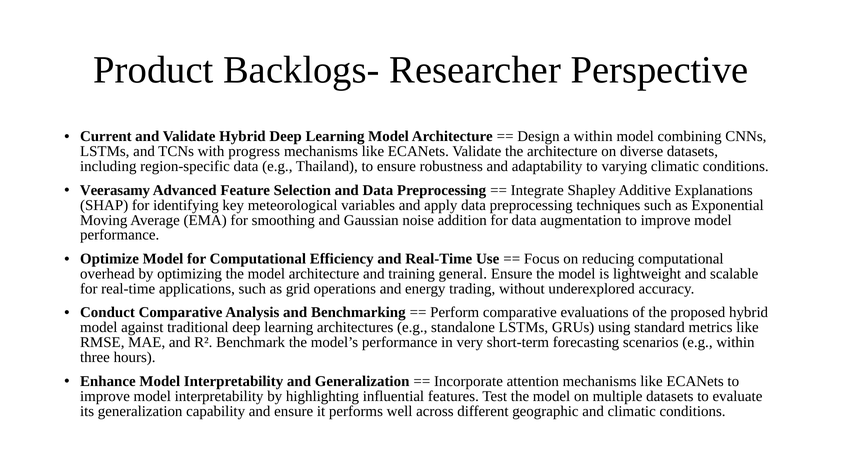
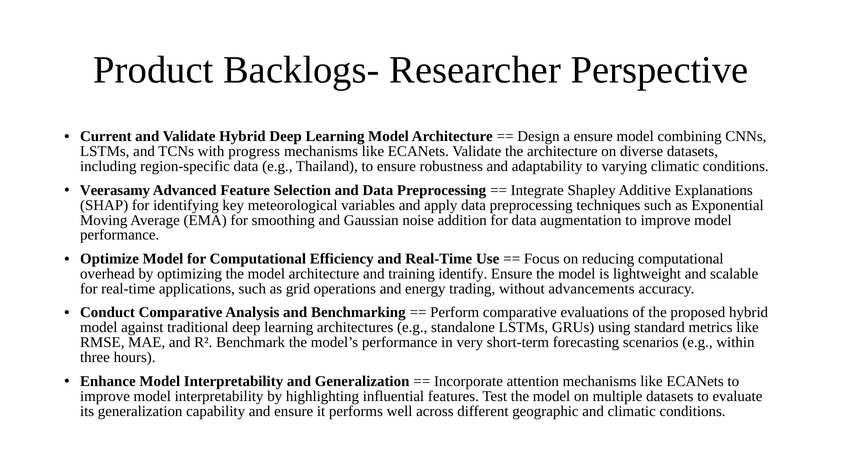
a within: within -> ensure (593, 136)
general: general -> identify (463, 274)
underexplored: underexplored -> advancements (592, 289)
